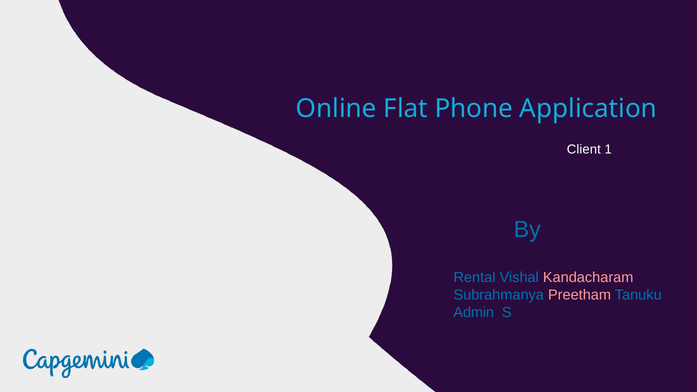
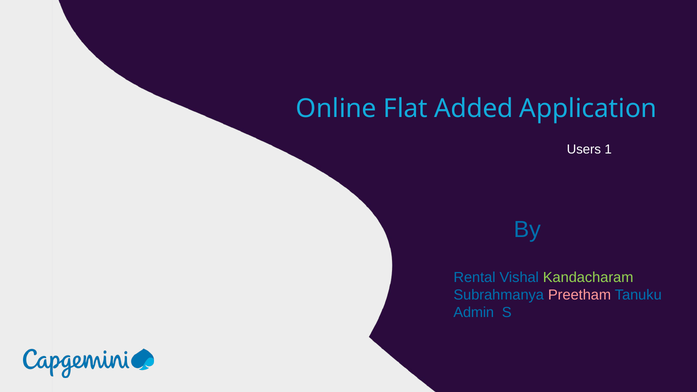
Phone: Phone -> Added (474, 109)
Client: Client -> Users (584, 149)
Kandacharam colour: pink -> light green (588, 278)
